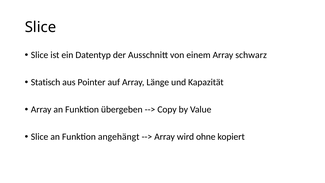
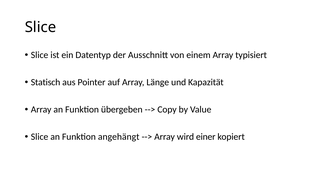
schwarz: schwarz -> typisiert (251, 55)
ohne: ohne -> einer (206, 137)
